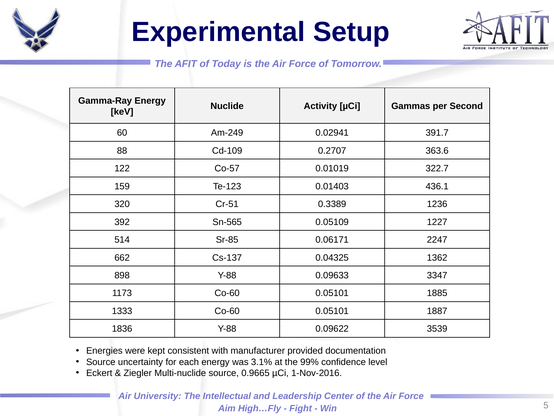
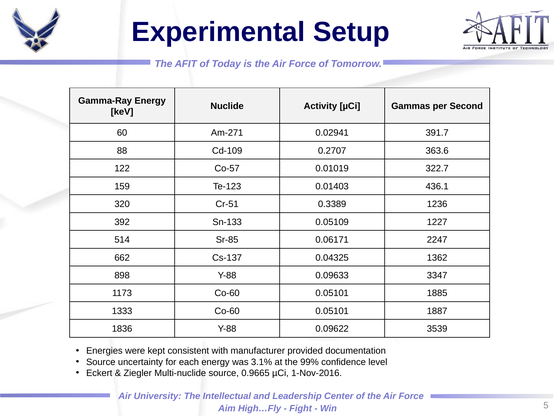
Am-249: Am-249 -> Am-271 (227, 133)
Sn-565: Sn-565 -> Sn-133 (227, 222)
